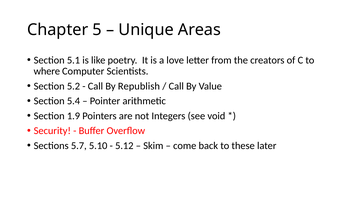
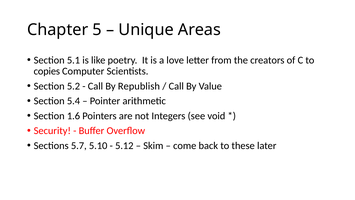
where: where -> copies (47, 71)
1.9: 1.9 -> 1.6 (73, 116)
